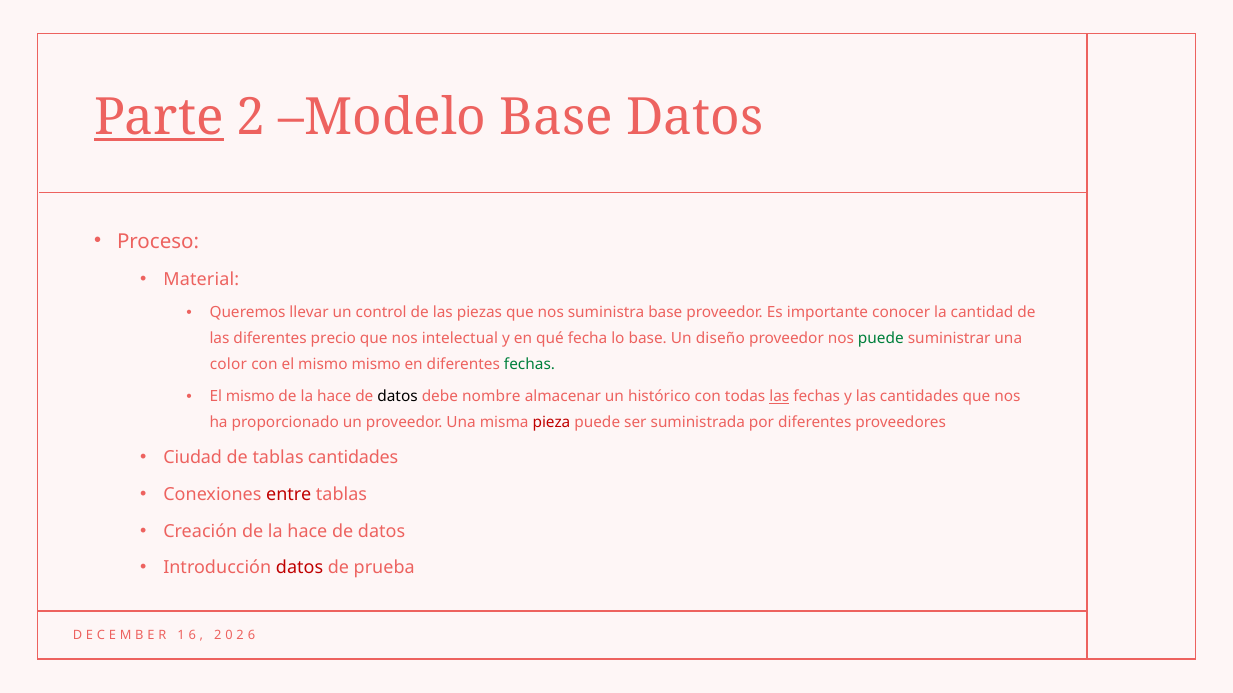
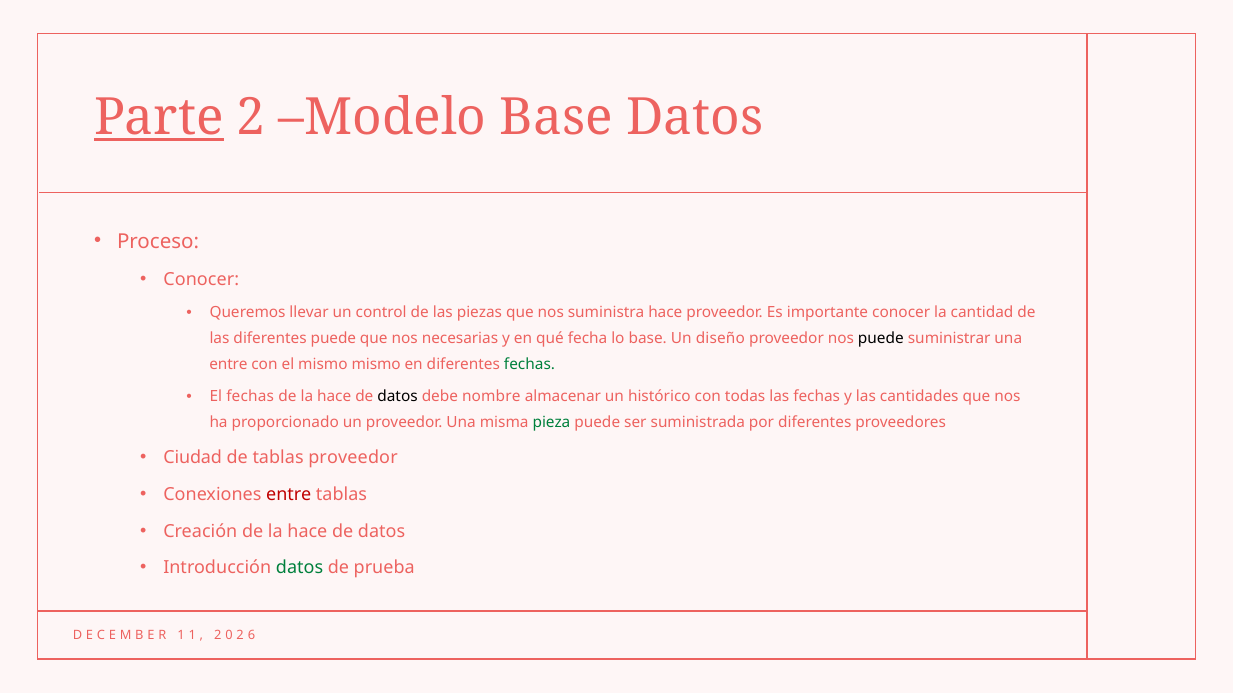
Material: Material -> Conocer (201, 279)
suministra base: base -> hace (665, 313)
diferentes precio: precio -> puede (333, 339)
intelectual: intelectual -> necesarias (460, 339)
puede colour: green -> black (881, 339)
color: color -> entre (229, 365)
mismo: mismo -> fechas (250, 397)
las underline: present -> none (779, 397)
pieza colour: red -> green (551, 423)
tablas cantidades: cantidades -> proveedor (353, 458)
datos colour: red -> green (300, 568)
6: 6 -> 1 (192, 635)
